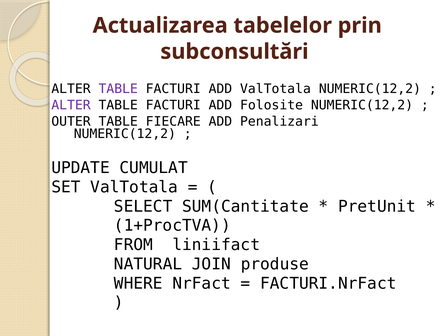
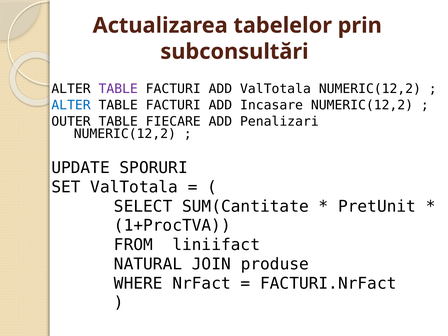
ALTER colour: purple -> blue (71, 105)
Folosite: Folosite -> Incasare (272, 105)
CUMULAT: CUMULAT -> SPORURI (154, 168)
